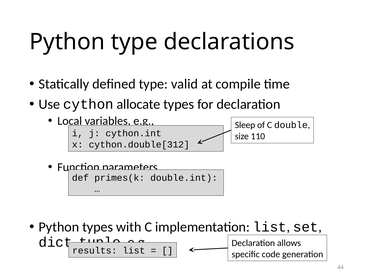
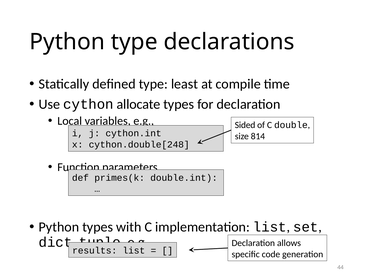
valid: valid -> least (185, 84)
Sleep: Sleep -> Sided (245, 125)
110: 110 -> 814 (258, 136)
cython.double[312: cython.double[312 -> cython.double[248 (139, 144)
